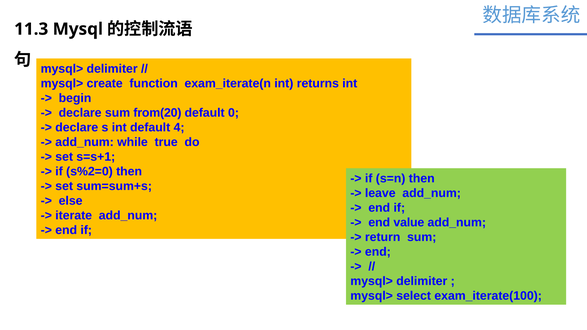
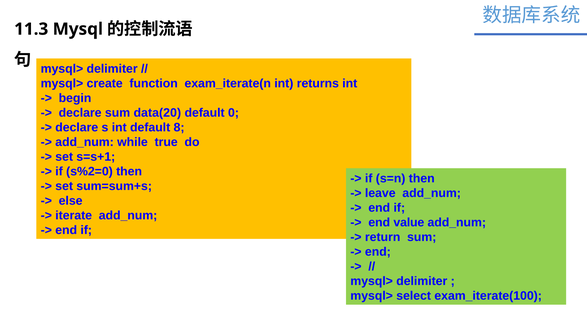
from(20: from(20 -> data(20 (157, 113)
4: 4 -> 8 (179, 128)
